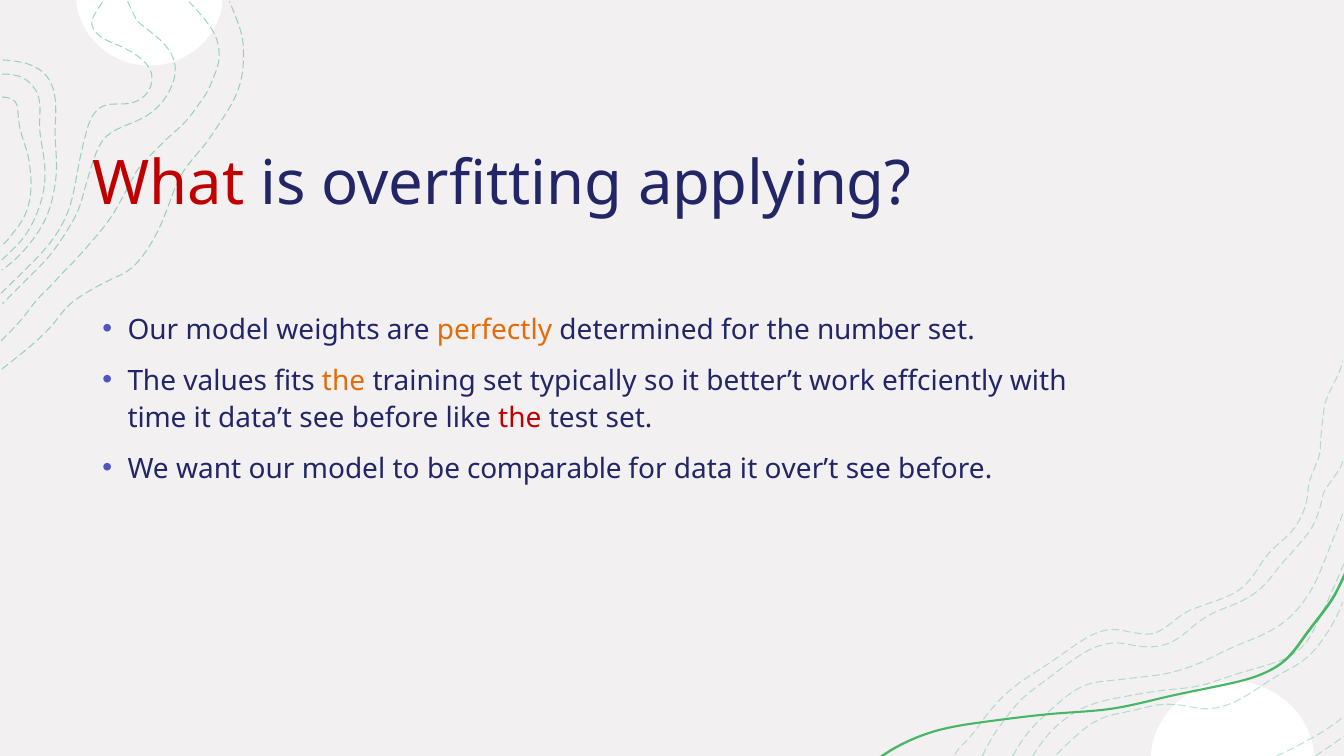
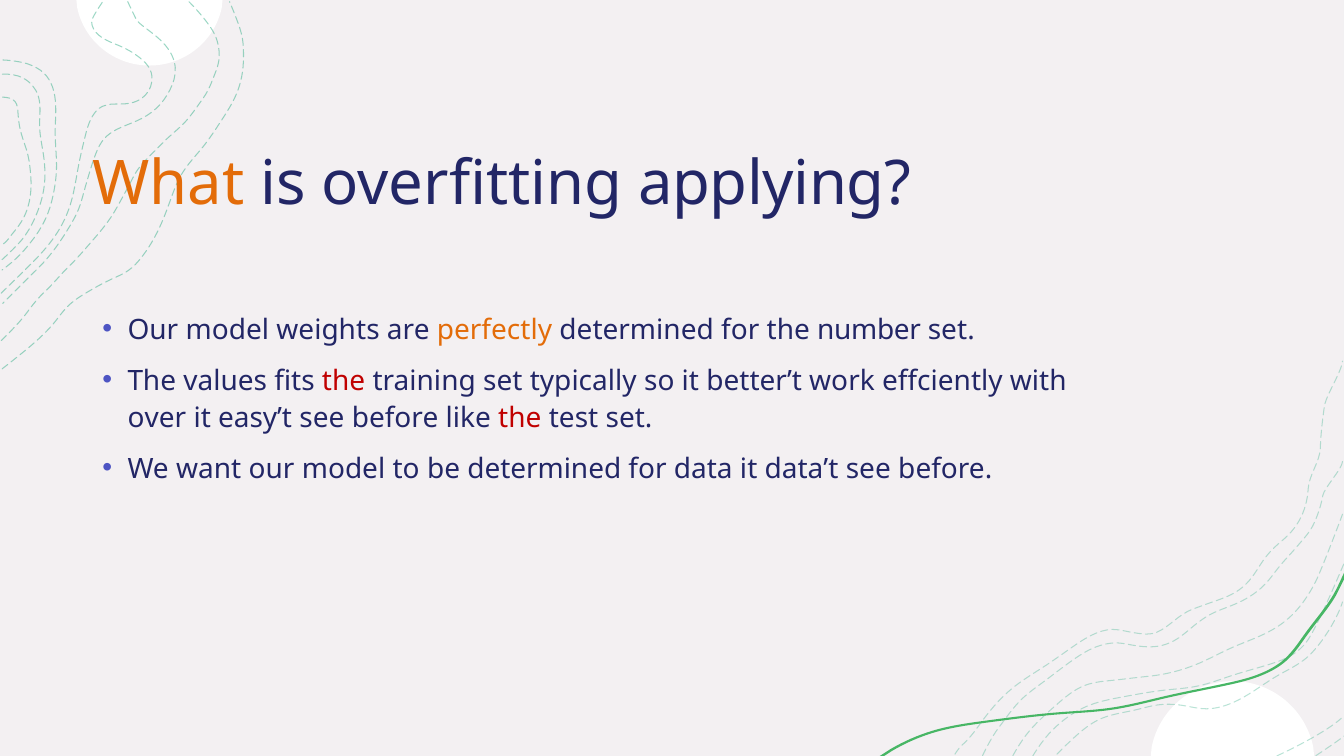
What colour: red -> orange (168, 184)
the colour: orange -> red (344, 381)
time: time -> over (157, 418)
data’t: data’t -> easy’t (255, 418)
be comparable: comparable -> determined (544, 469)
over’t: over’t -> data’t (802, 469)
